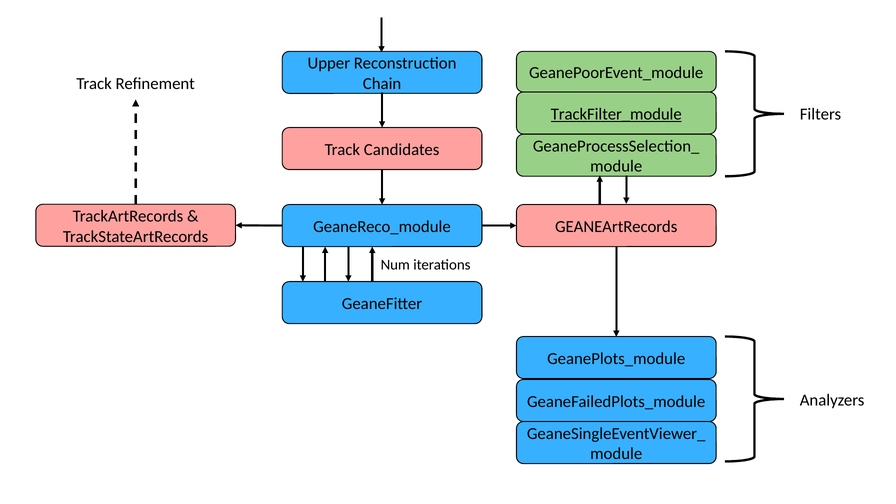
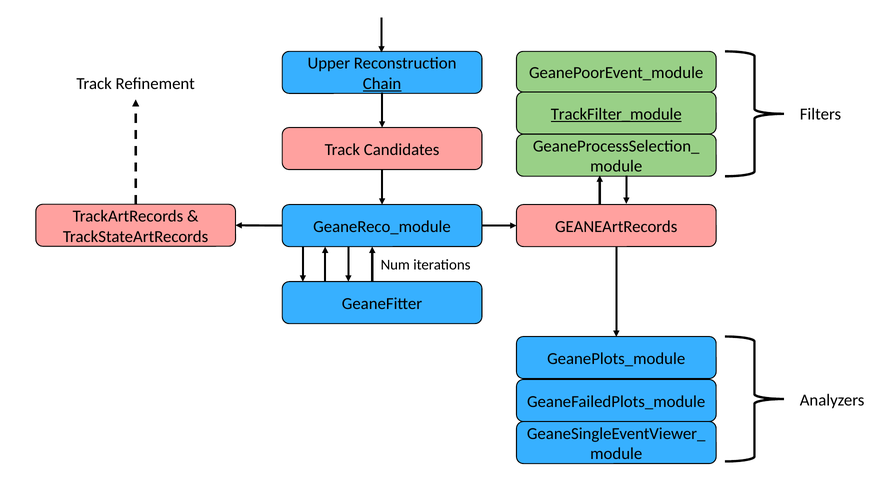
Chain underline: none -> present (382, 84)
